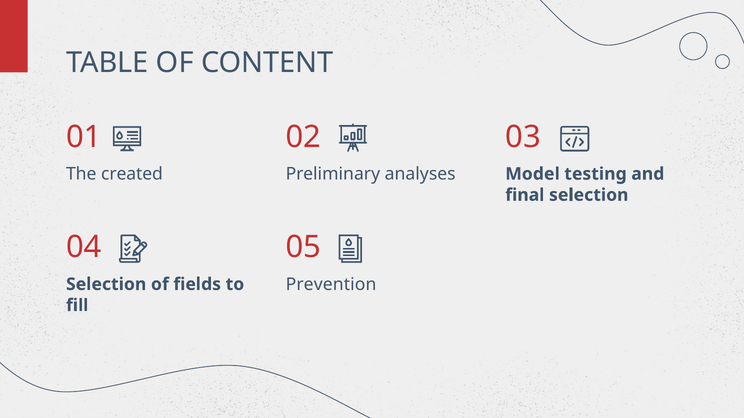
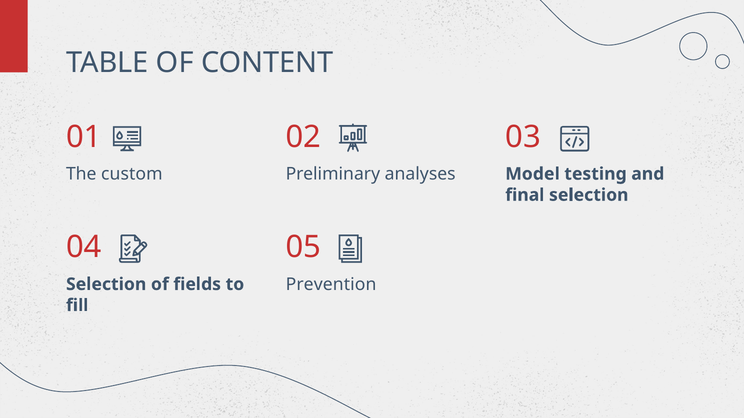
created: created -> custom (132, 174)
